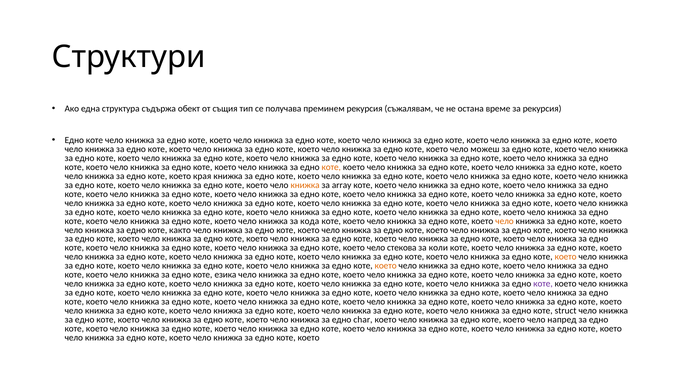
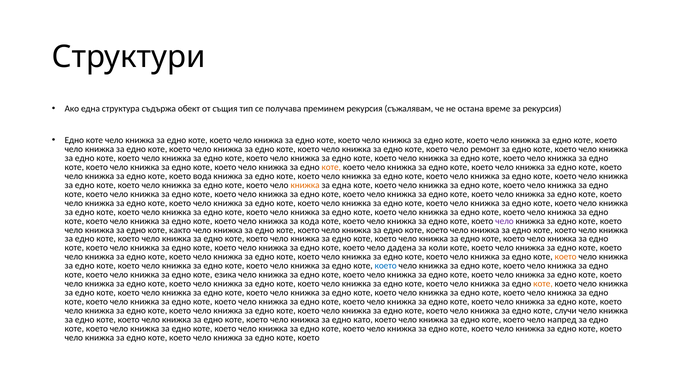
можеш: можеш -> ремонт (485, 149)
края: края -> вода (202, 176)
за array: array -> една (342, 185)
чело colour: orange -> purple (505, 221)
стекова: стекова -> дадена (402, 248)
което colour: orange -> blue (386, 266)
коте colour: purple -> orange (543, 284)
struct: struct -> случи (566, 311)
char: char -> като (363, 320)
